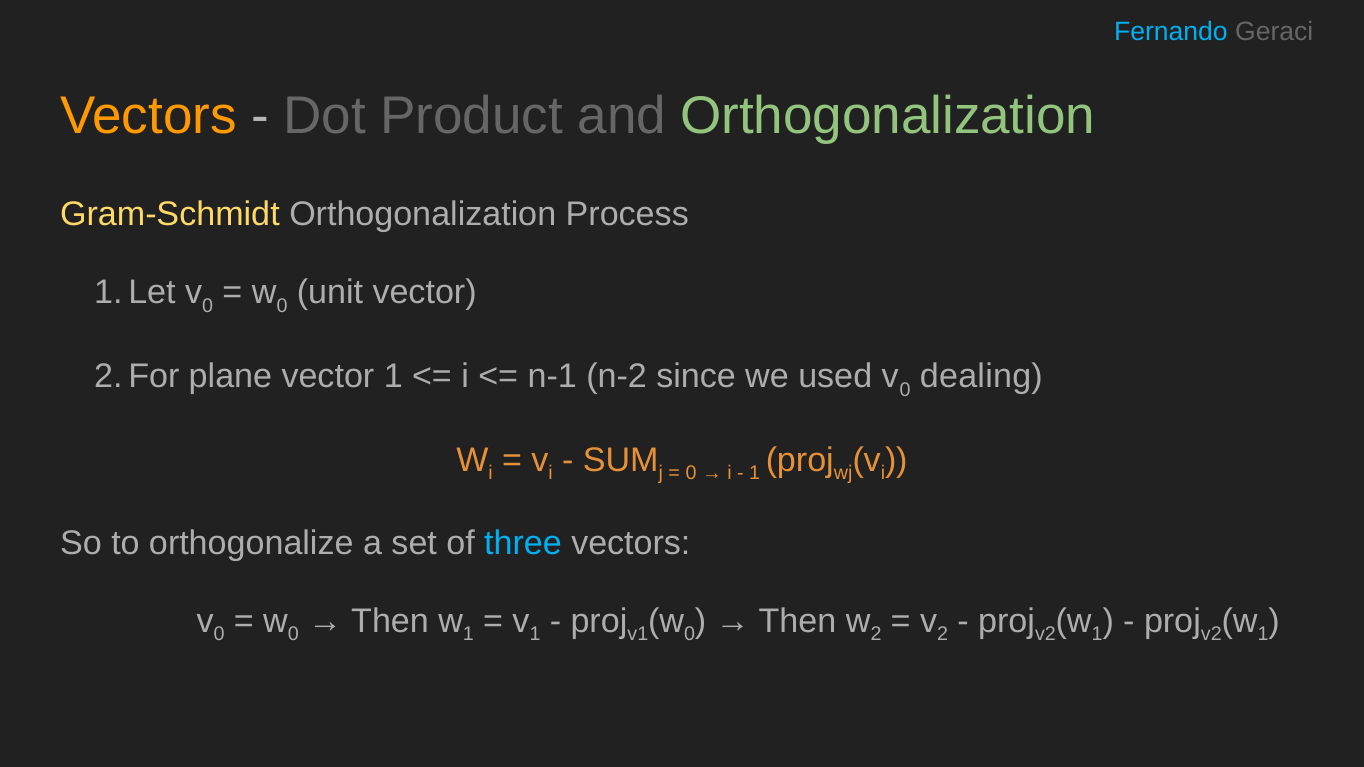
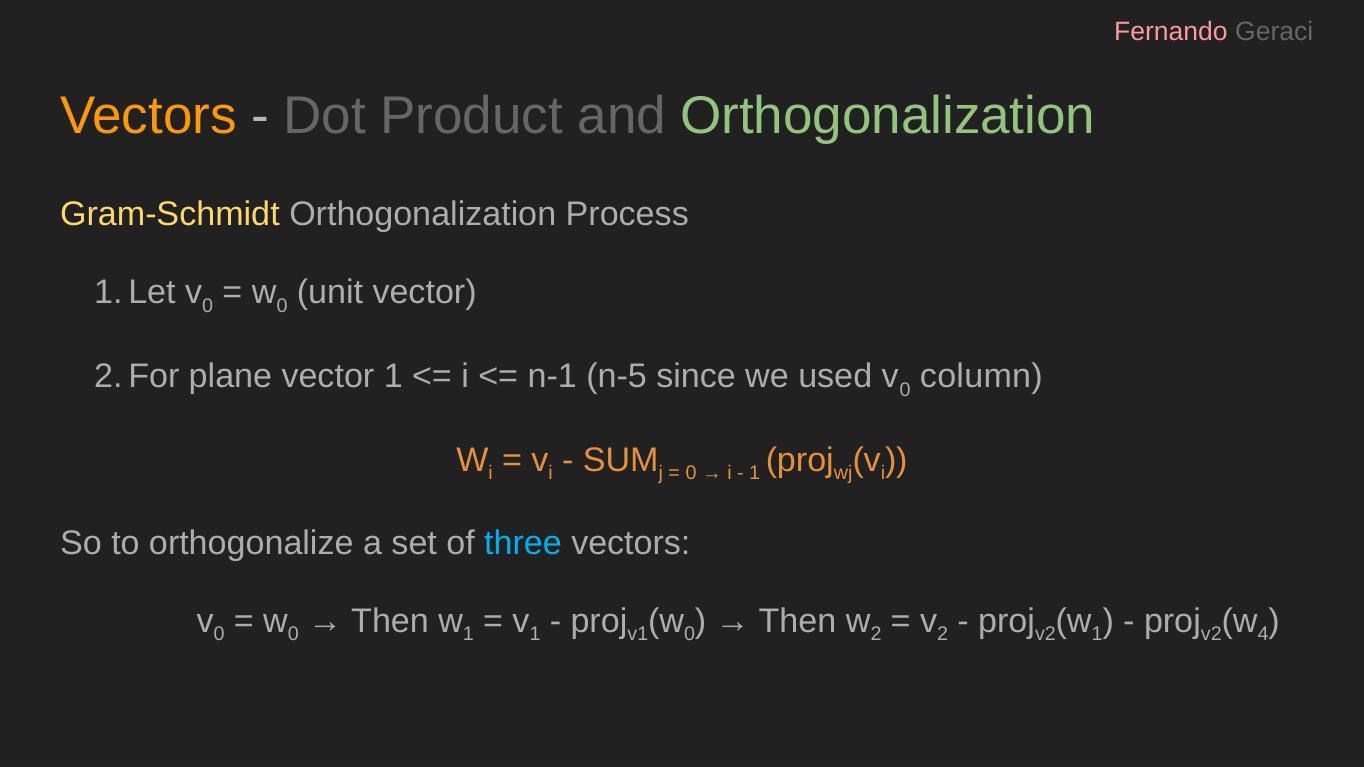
Fernando colour: light blue -> pink (1171, 31)
n-2: n-2 -> n-5 (617, 376)
dealing: dealing -> column (981, 376)
1: 1 -> 4 (1263, 634)
